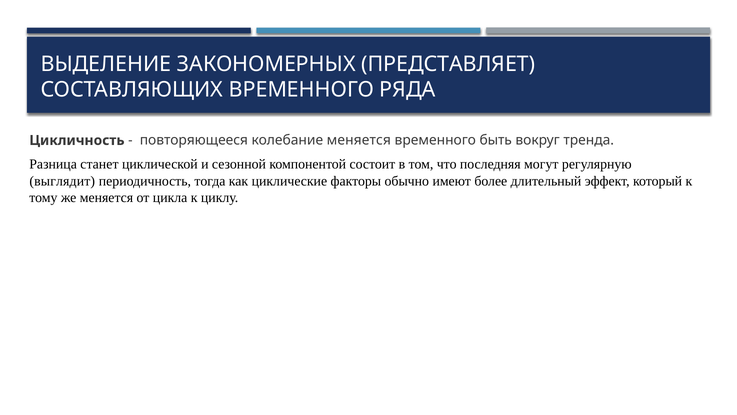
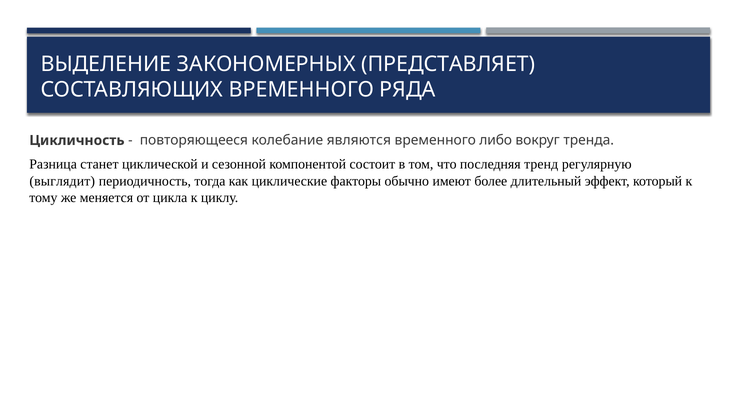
колебание меняется: меняется -> являются (359, 140)
быть: быть -> либо (496, 140)
могут: могут -> тренд (541, 164)
